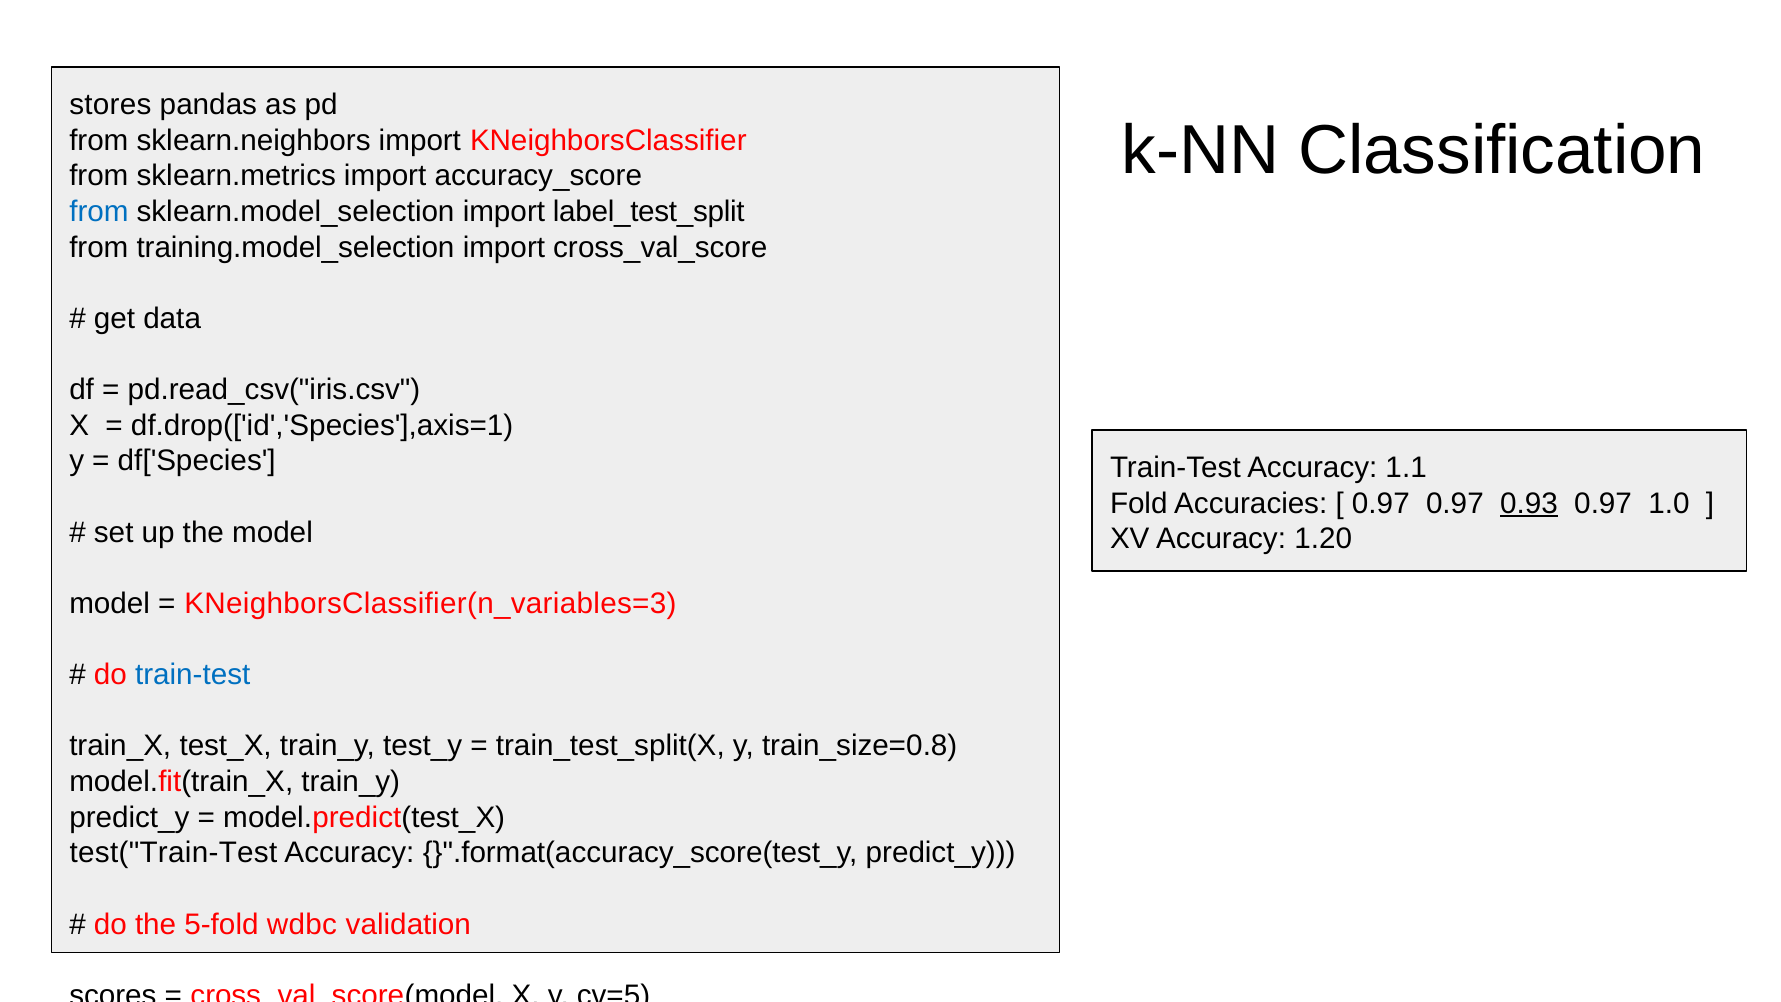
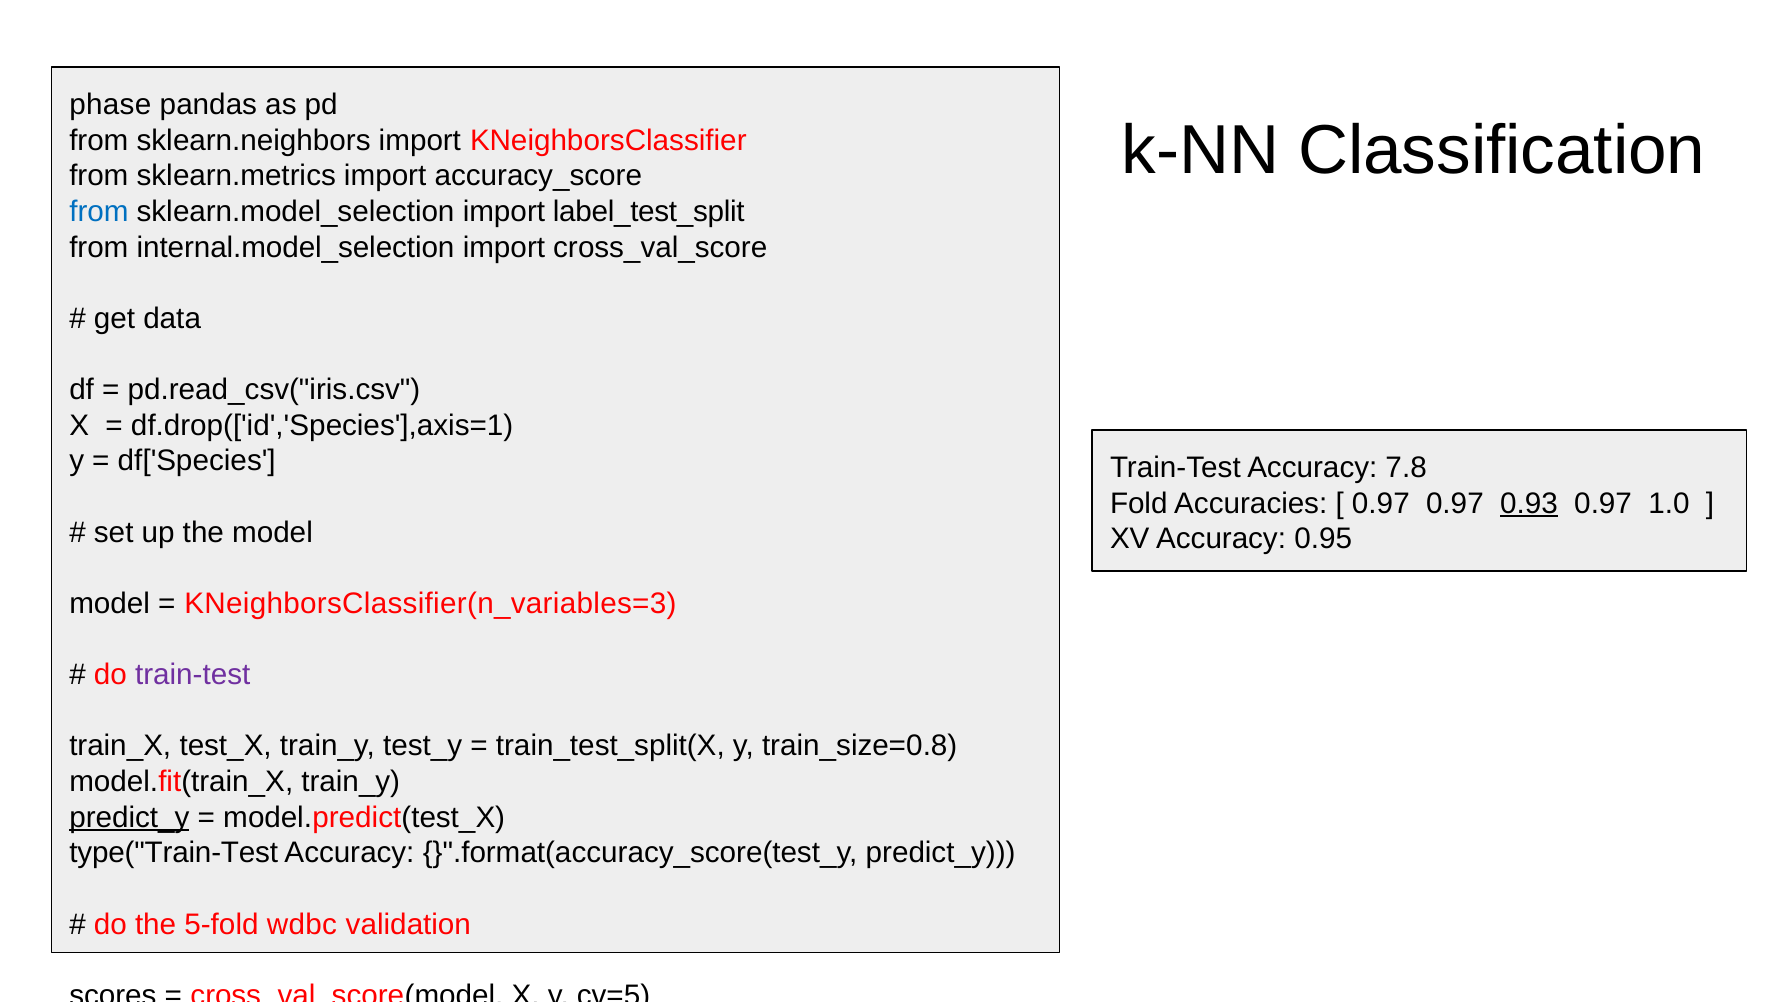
stores: stores -> phase (110, 105)
training.model_selection: training.model_selection -> internal.model_selection (296, 247)
1.1: 1.1 -> 7.8 (1406, 468)
1.20: 1.20 -> 0.95 (1323, 539)
train-test colour: blue -> purple (193, 675)
predict_y underline: none -> present (129, 817)
test("Train-Test: test("Train-Test -> type("Train-Test (174, 853)
